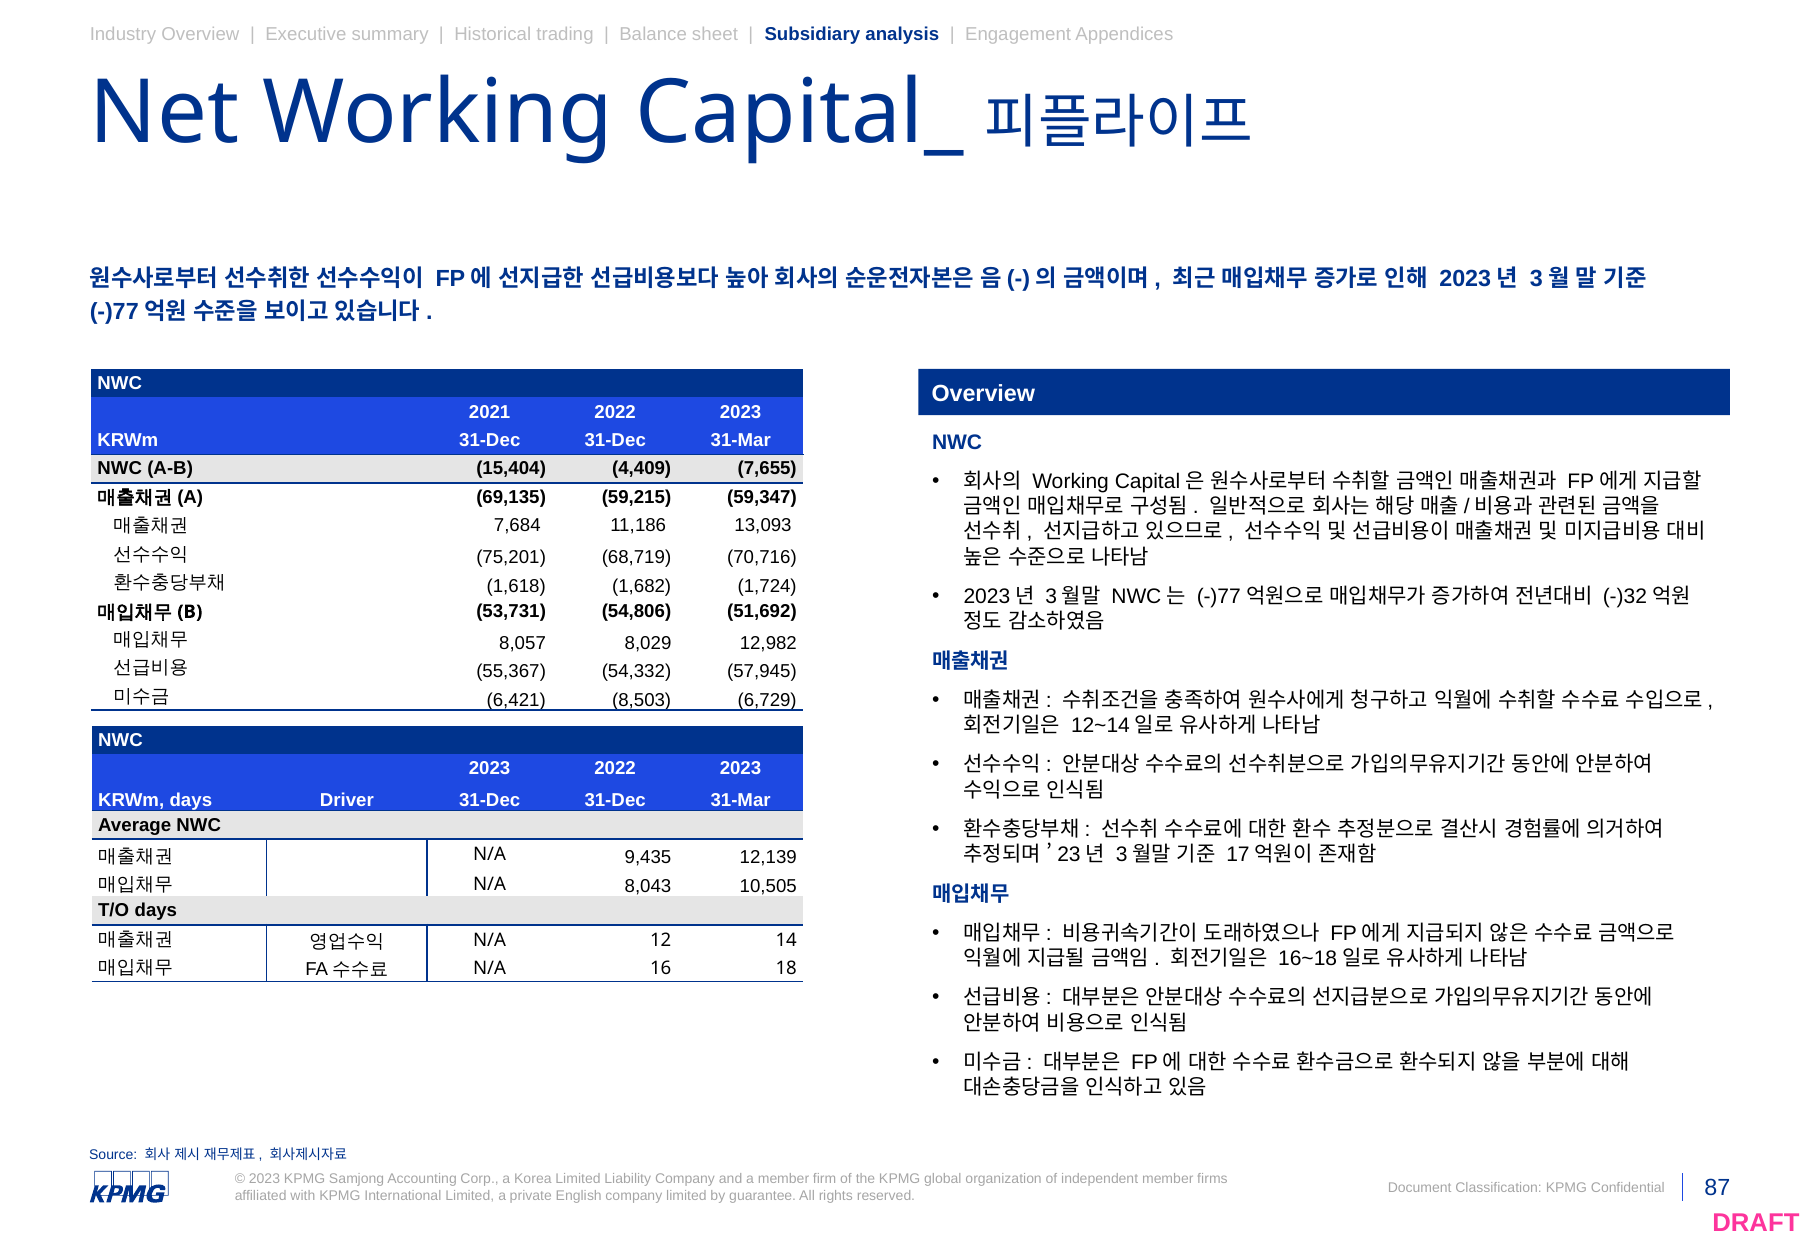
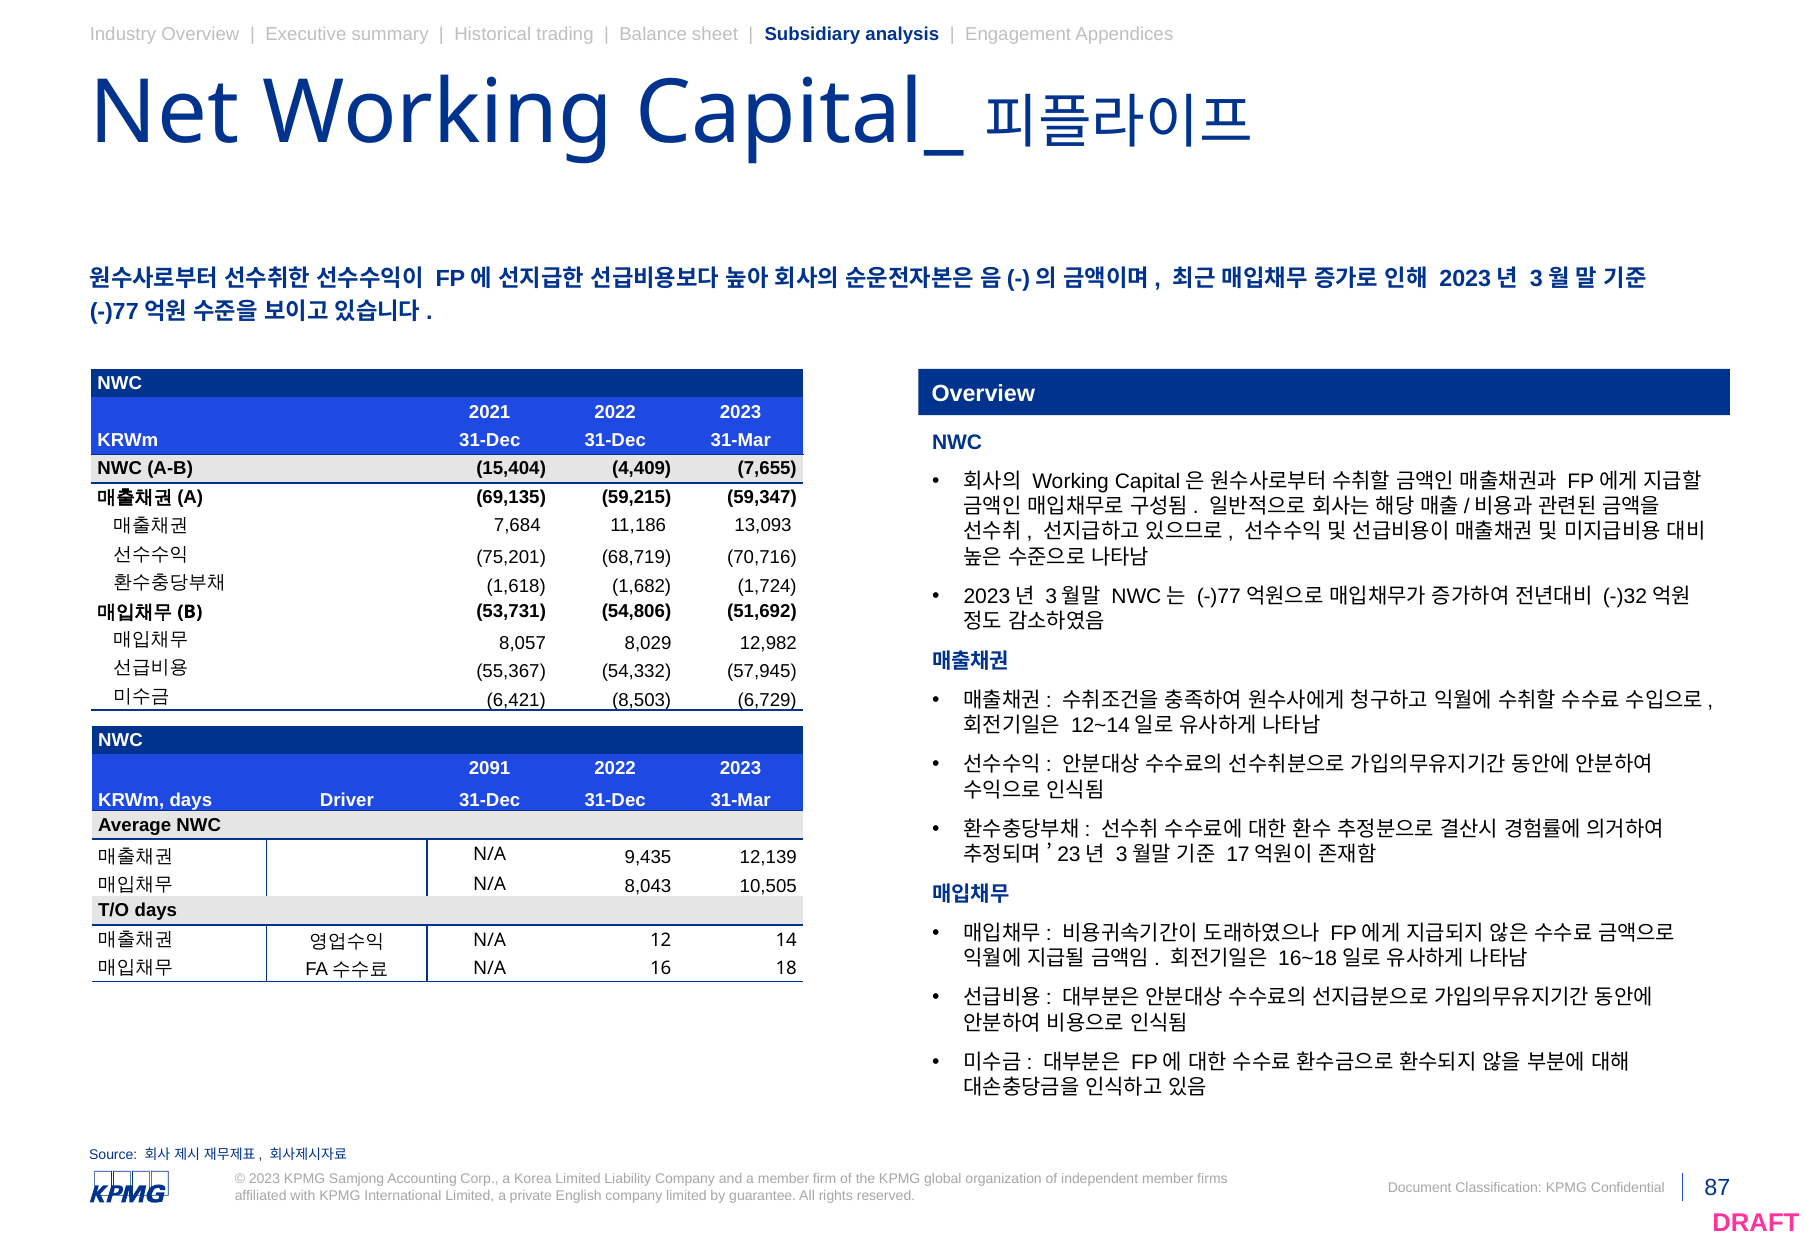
2023: 2023 -> 2091 (490, 769)
